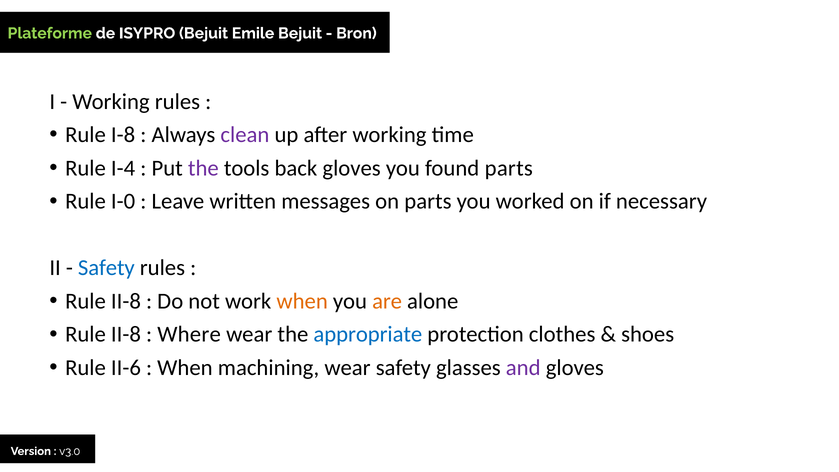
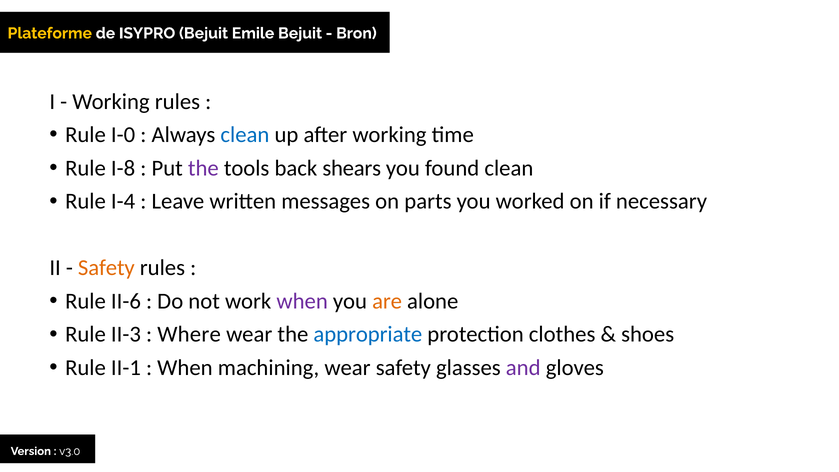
Plateforme colour: light green -> yellow (50, 33)
I-8: I-8 -> I-0 (123, 135)
clean colour: purple -> blue (245, 135)
I-4: I-4 -> I-8 (123, 168)
back gloves: gloves -> shears (352, 168)
found parts: parts -> clean (509, 168)
I-0: I-0 -> I-4 (123, 201)
Safety colour: blue -> orange (106, 268)
II-8: II-8 -> II-6 (126, 301)
when colour: orange -> purple (302, 301)
II-8: II-8 -> II-3 (126, 334)
II-6: II-6 -> II-1 (126, 368)
